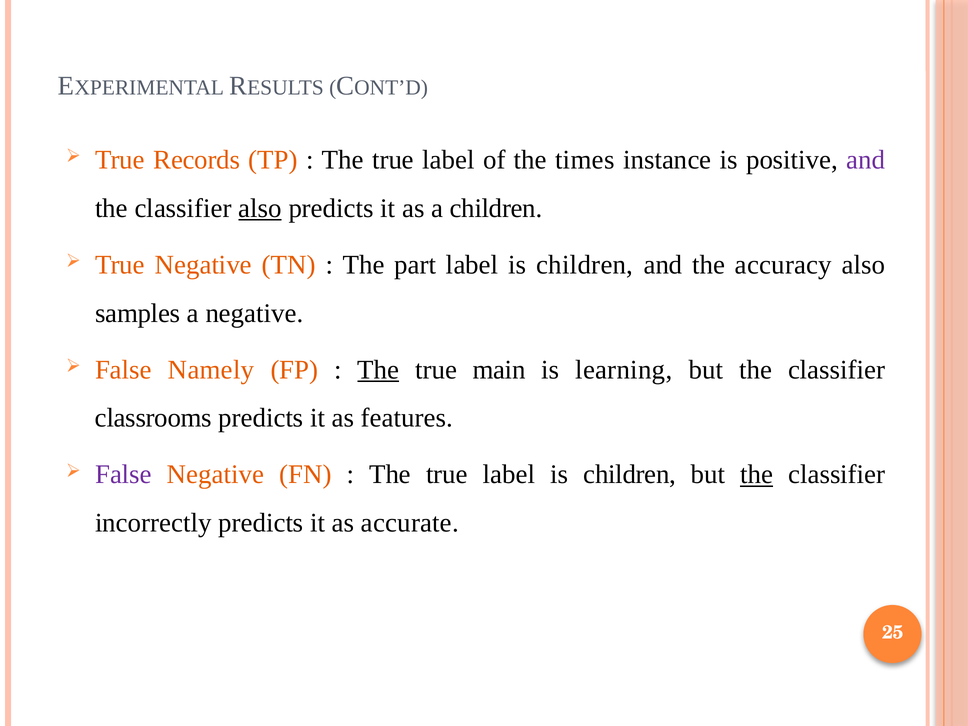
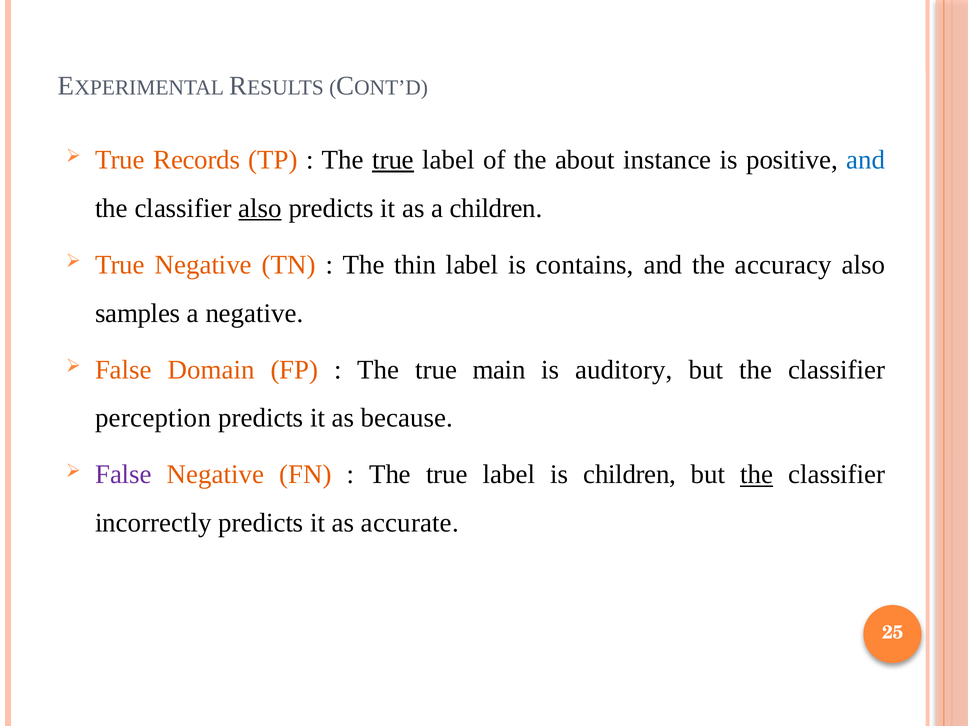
true underline: none -> present (393, 160)
times: times -> about (585, 160)
and colour: purple -> blue (866, 160)
part: part -> thin (415, 265)
children: children -> contains (585, 265)
Namely: Namely -> Domain (211, 370)
The underline: present -> none (378, 370)
learning: learning -> auditory (624, 370)
classrooms: classrooms -> perception (153, 418)
features: features -> because (407, 418)
